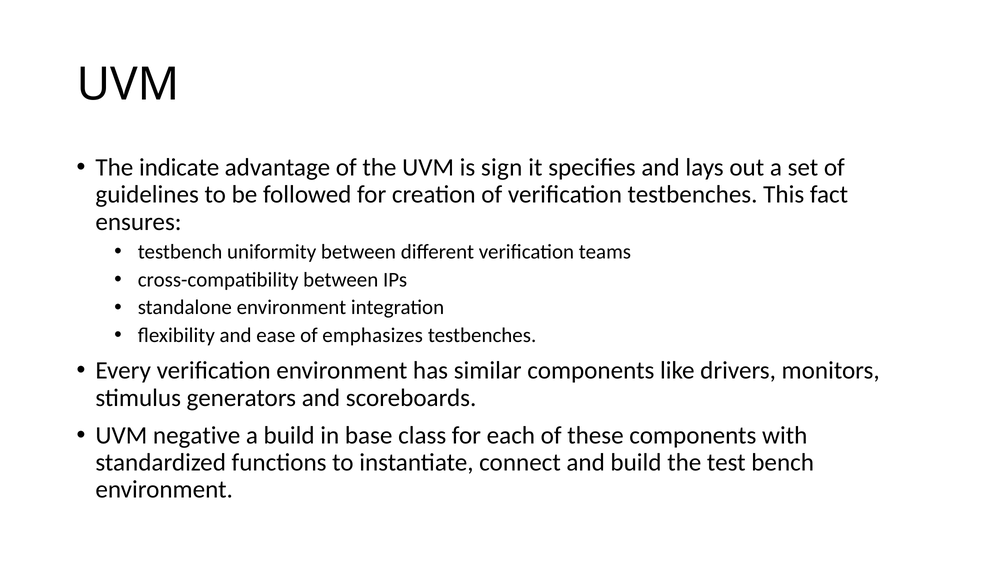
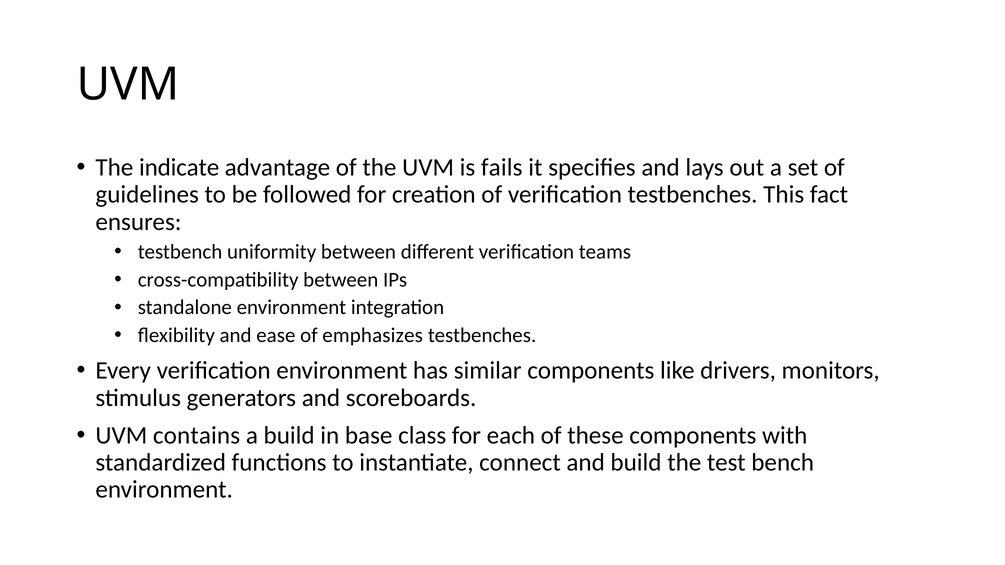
sign: sign -> fails (502, 168)
negative: negative -> contains (197, 436)
